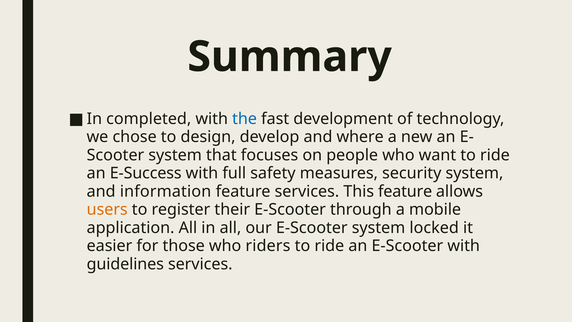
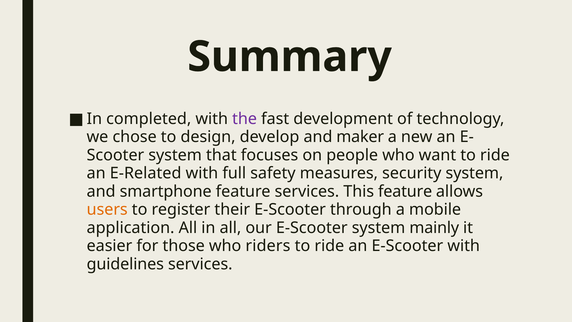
the colour: blue -> purple (245, 119)
where: where -> maker (360, 137)
E-Success: E-Success -> E-Related (146, 173)
information: information -> smartphone (166, 191)
locked: locked -> mainly (434, 228)
